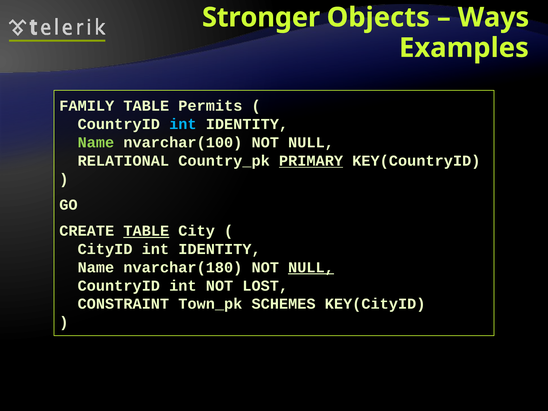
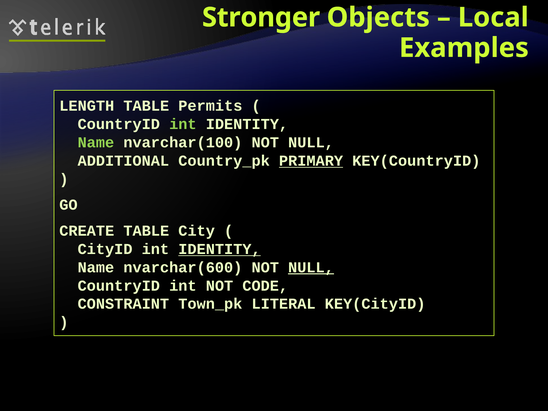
Ways: Ways -> Local (493, 17)
FAMILY: FAMILY -> LENGTH (87, 106)
int colour: light blue -> light green (183, 124)
RELATIONAL: RELATIONAL -> ADDITIONAL (123, 161)
TABLE underline: present -> none (146, 231)
IDENTITY underline: none -> present (220, 249)
nvarchar(180: nvarchar(180 -> nvarchar(600 (183, 267)
LOST: LOST -> CODE (265, 286)
SCHEMES: SCHEMES -> LITERAL (284, 304)
